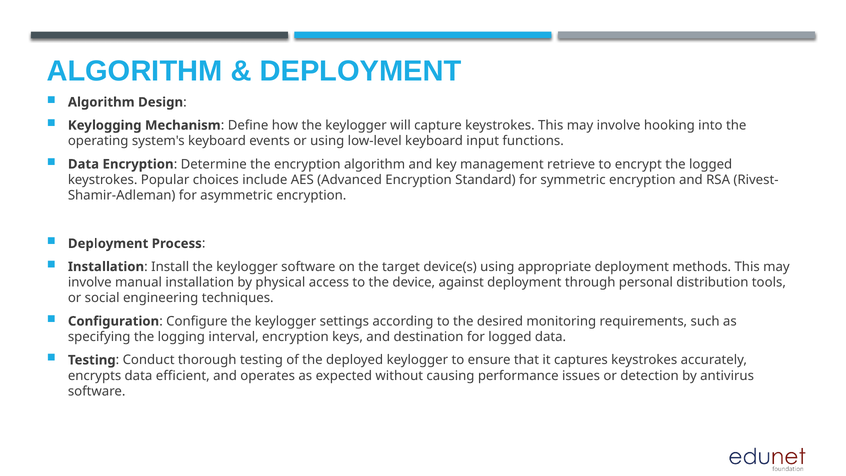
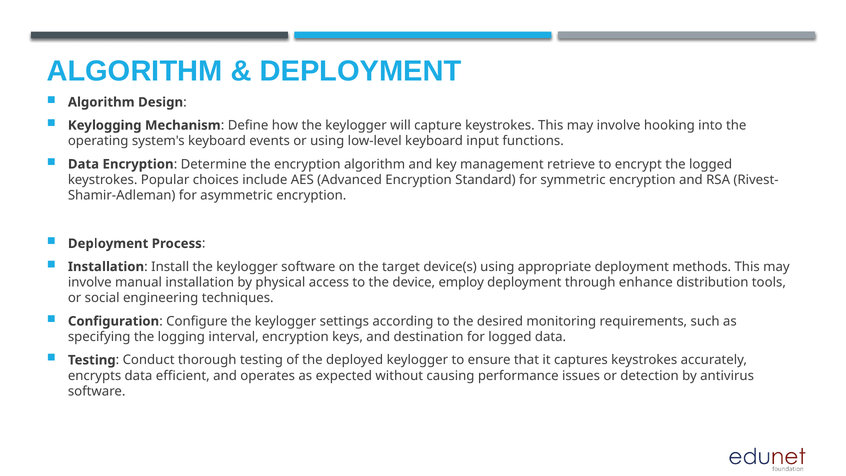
against: against -> employ (461, 282)
personal: personal -> enhance (646, 282)
